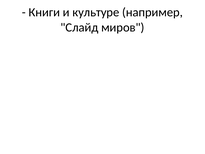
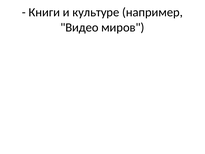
Слайд: Слайд -> Видео (79, 27)
